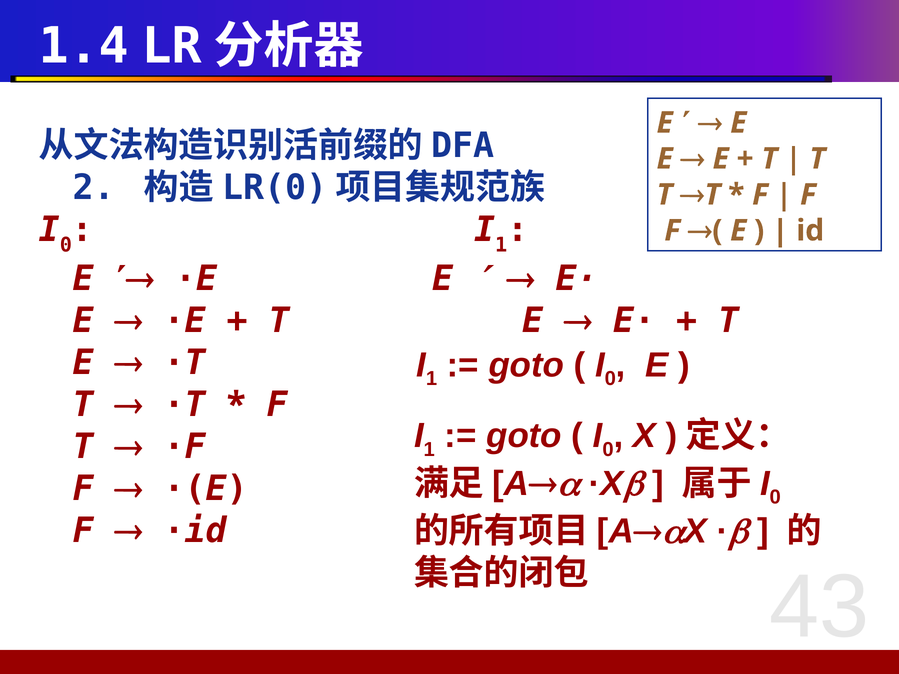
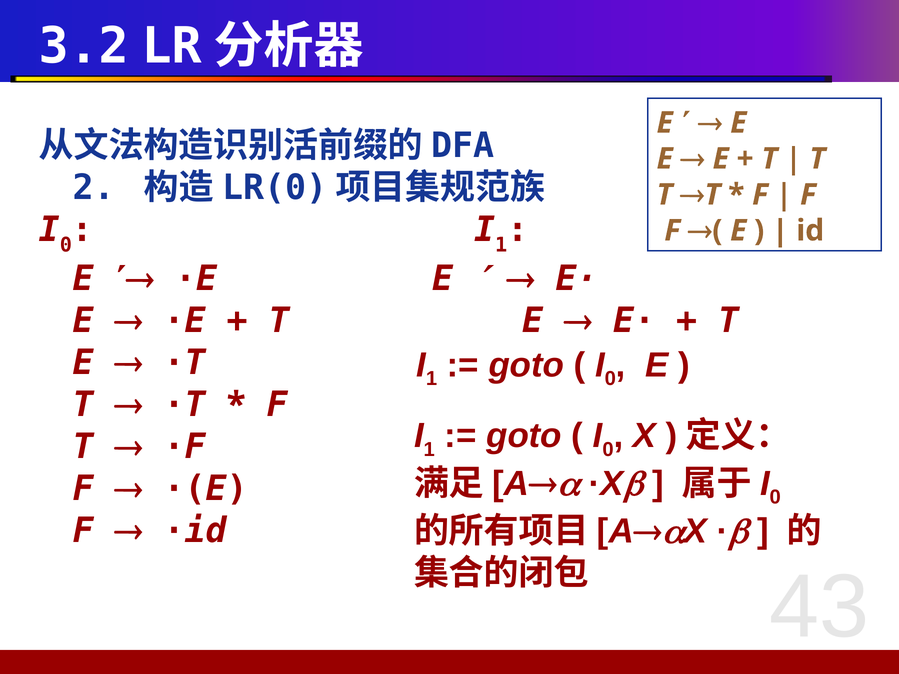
1.4: 1.4 -> 3.2 (84, 46)
